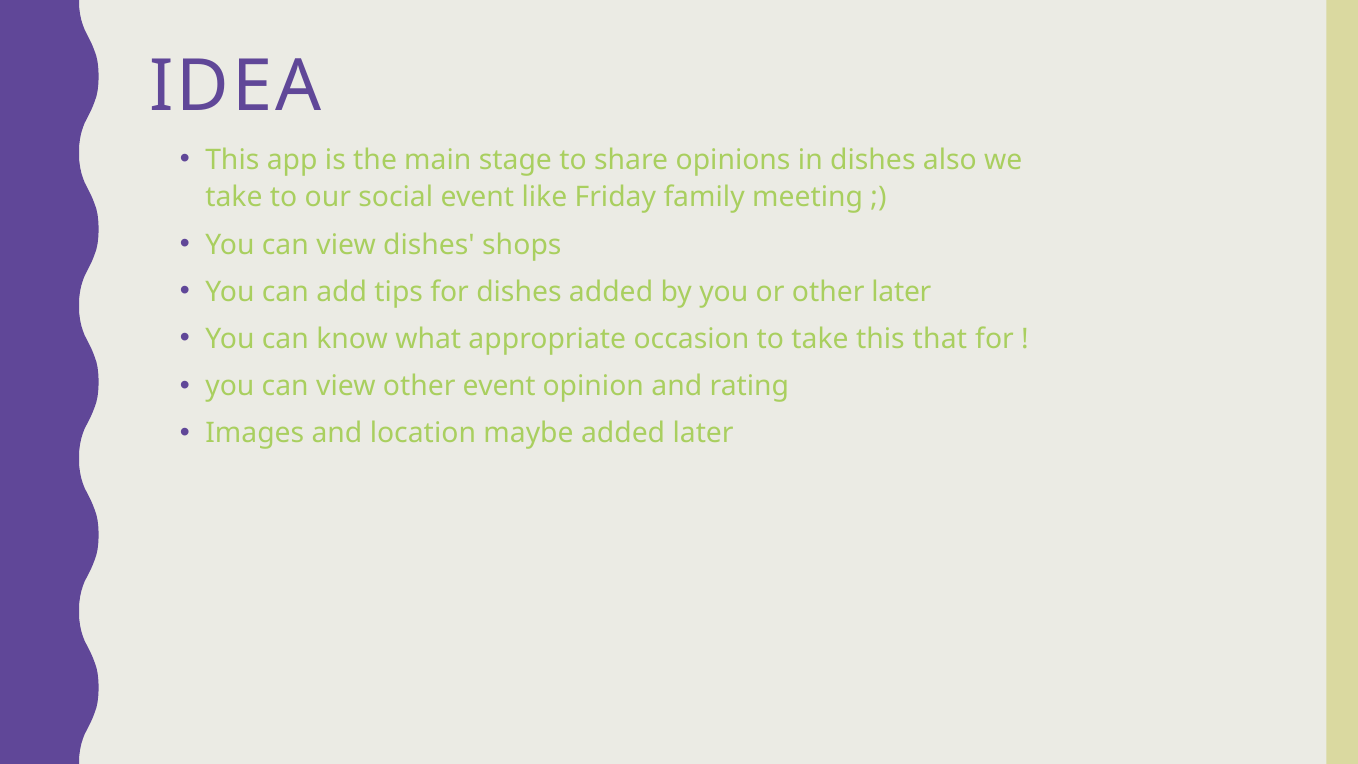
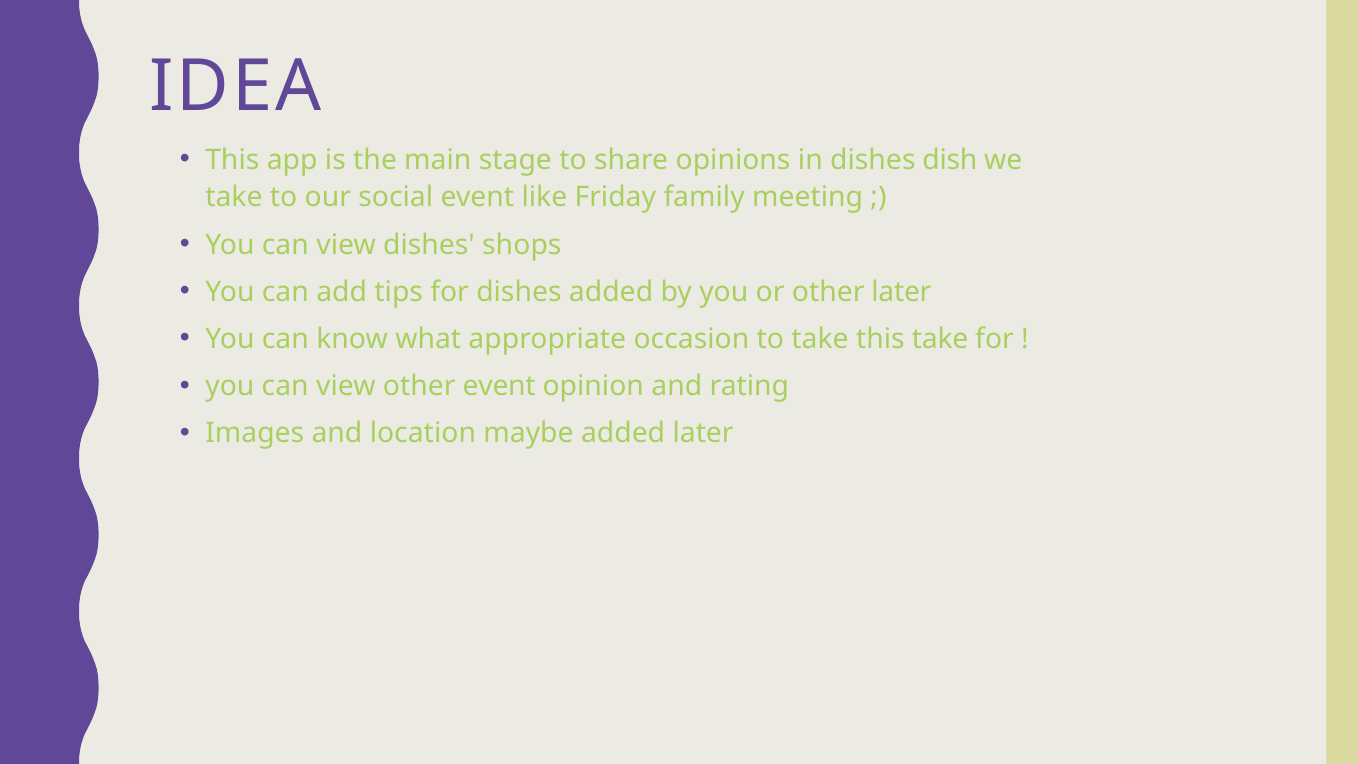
also: also -> dish (950, 160)
this that: that -> take (940, 339)
